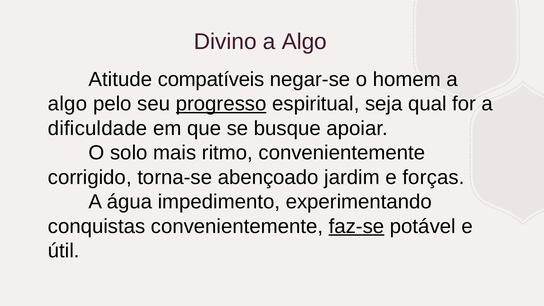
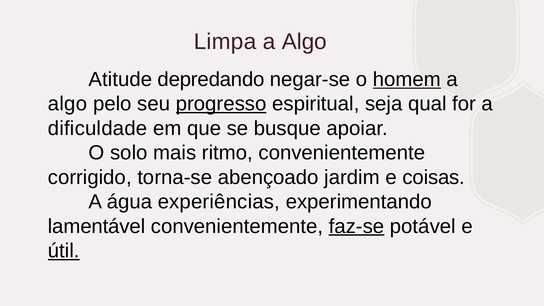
Divino: Divino -> Limpa (225, 42)
compatíveis: compatíveis -> depredando (211, 79)
homem underline: none -> present (407, 79)
forças: forças -> coisas (434, 177)
impedimento: impedimento -> experiências (219, 202)
conquistas: conquistas -> lamentável (97, 226)
útil underline: none -> present (64, 251)
